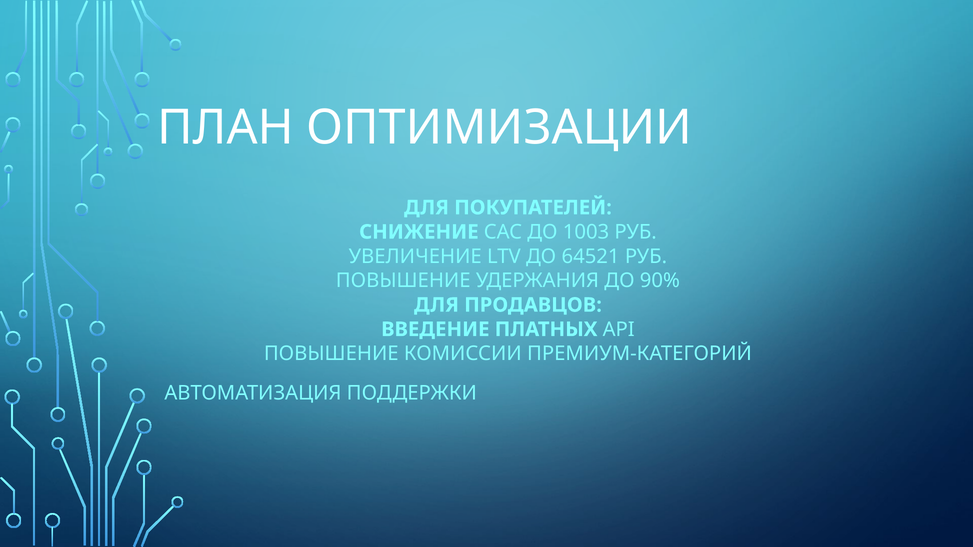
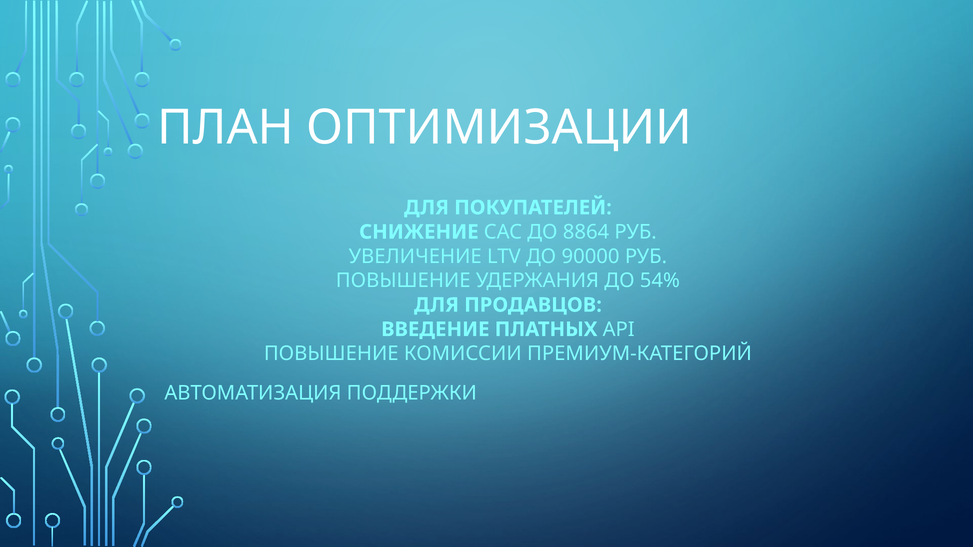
1003: 1003 -> 8864 (586, 232)
64521: 64521 -> 90000 (591, 256)
90%: 90% -> 54% (660, 281)
